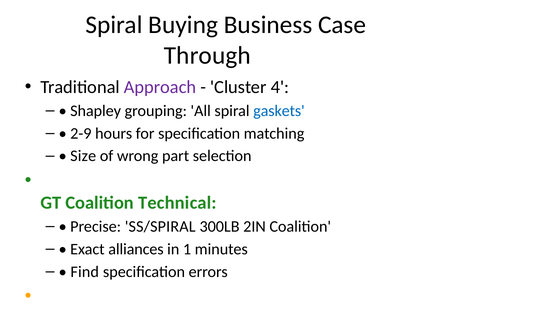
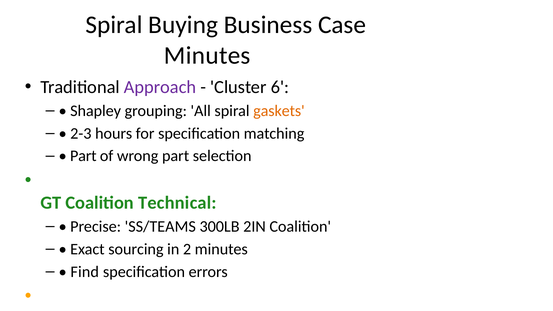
Through: Through -> Minutes (207, 55)
4: 4 -> 6 (280, 87)
gaskets colour: blue -> orange (279, 111)
2-9: 2-9 -> 2-3 (81, 133)
Size: Size -> Part (83, 156)
SS/SPIRAL: SS/SPIRAL -> SS/TEAMS (160, 227)
alliances: alliances -> sourcing (136, 249)
1: 1 -> 2 (187, 249)
